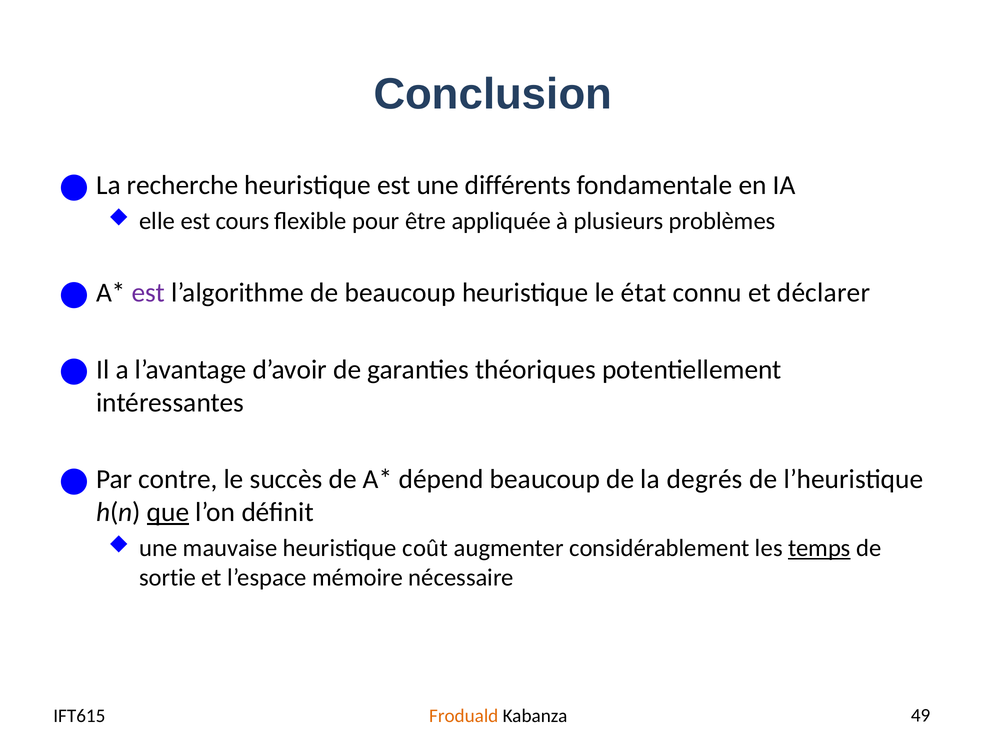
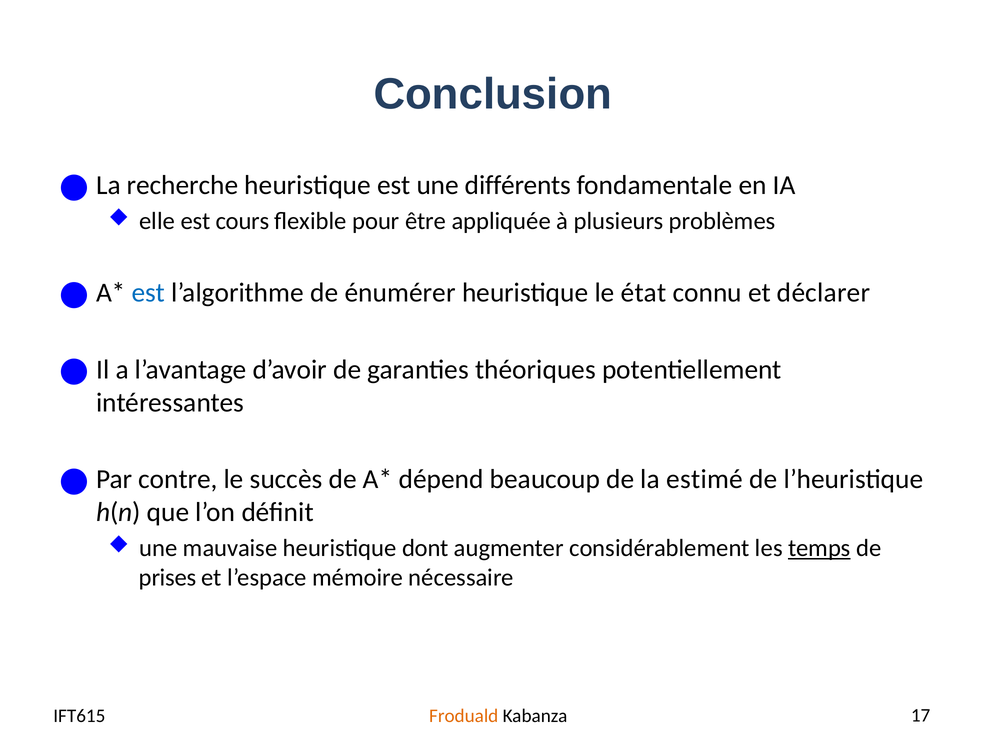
est colour: purple -> blue (148, 293)
de beaucoup: beaucoup -> énumérer (400, 293)
degrés: degrés -> estimé (705, 479)
que underline: present -> none (168, 512)
coût: coût -> dont (425, 548)
sortie: sortie -> prises (168, 577)
49: 49 -> 17 (921, 715)
